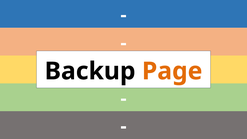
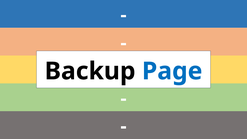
Page colour: orange -> blue (172, 71)
